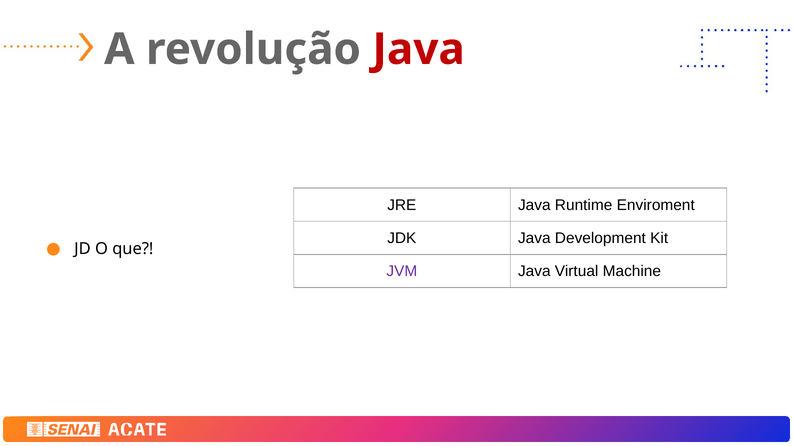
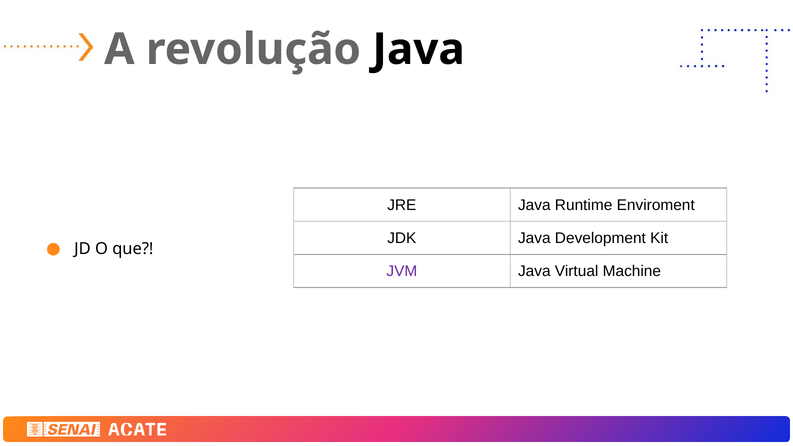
Java colour: red -> black (419, 49)
